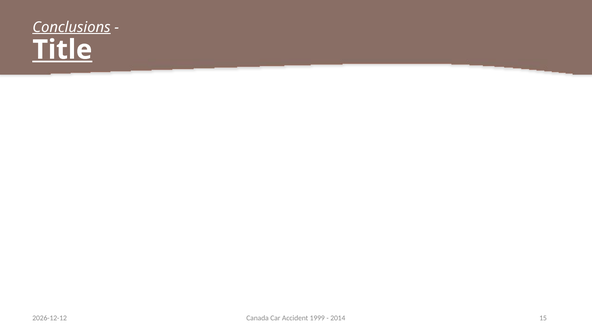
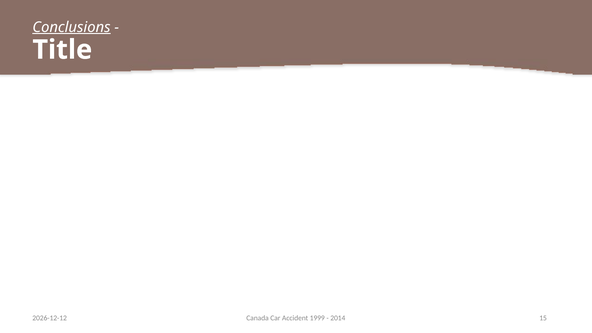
Title underline: present -> none (62, 50)
